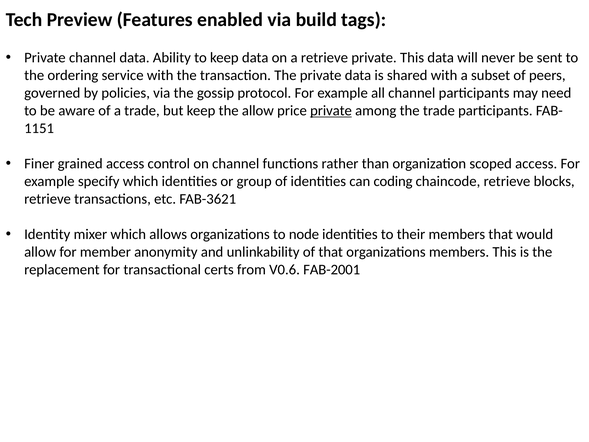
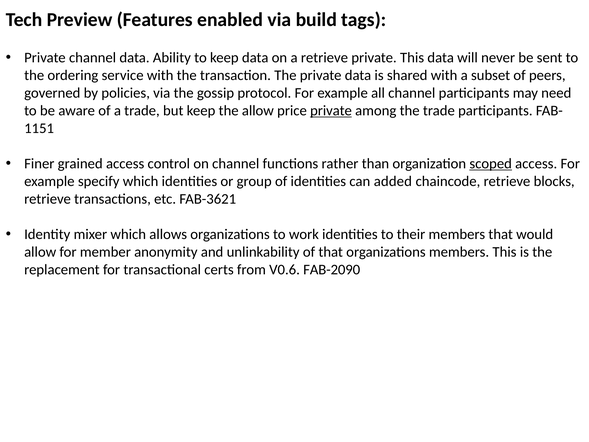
scoped underline: none -> present (491, 164)
coding: coding -> added (393, 181)
node: node -> work (304, 234)
FAB-2001: FAB-2001 -> FAB-2090 (332, 270)
